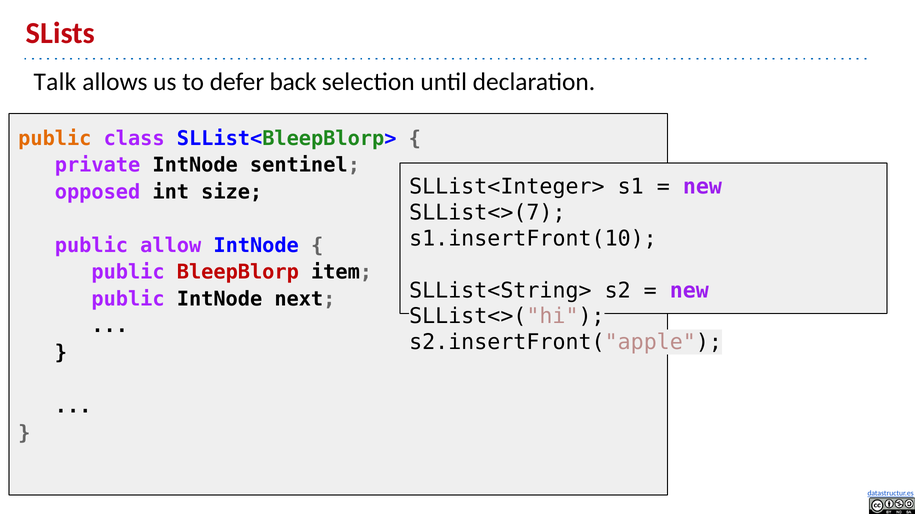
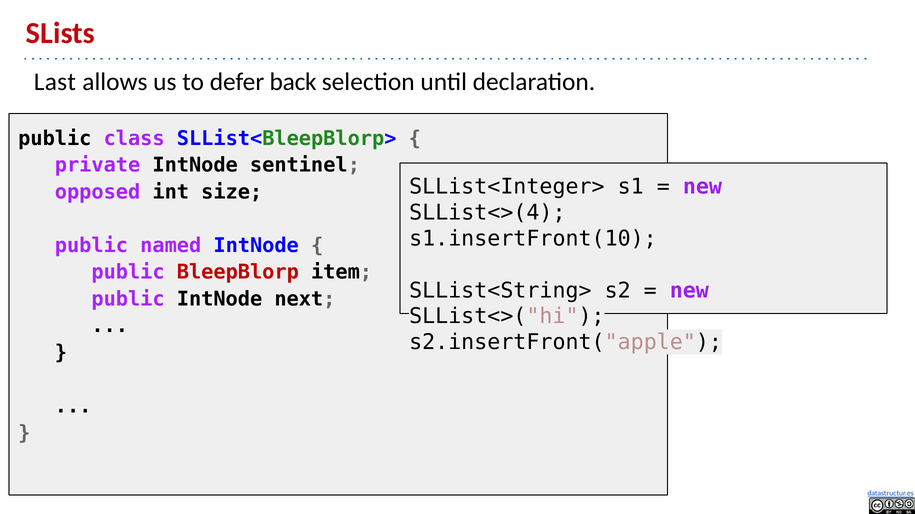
Talk: Talk -> Last (55, 82)
public colour: orange -> black (55, 139)
SLList<>(7: SLList<>(7 -> SLList<>(4 (487, 213)
allow: allow -> named (171, 246)
